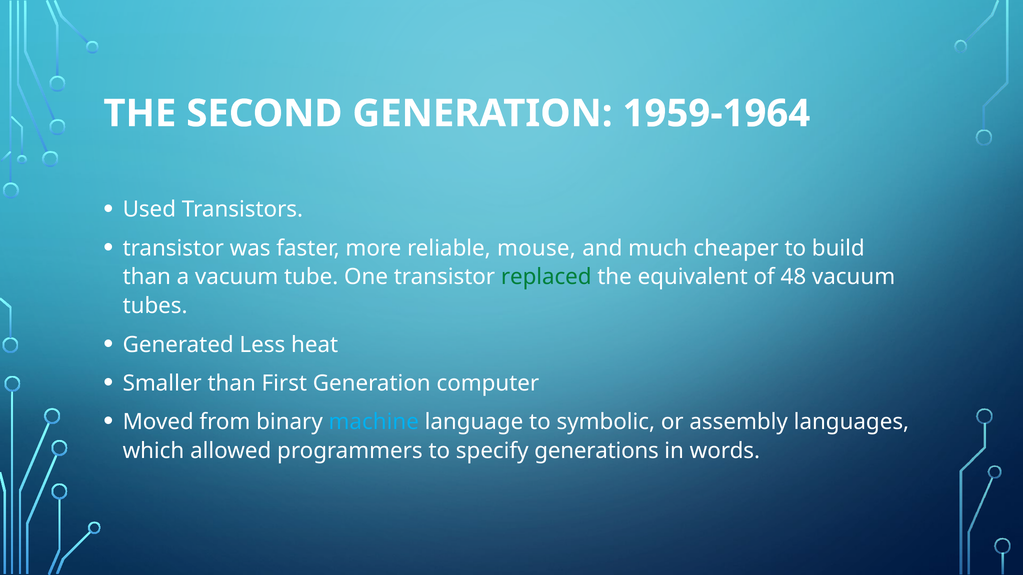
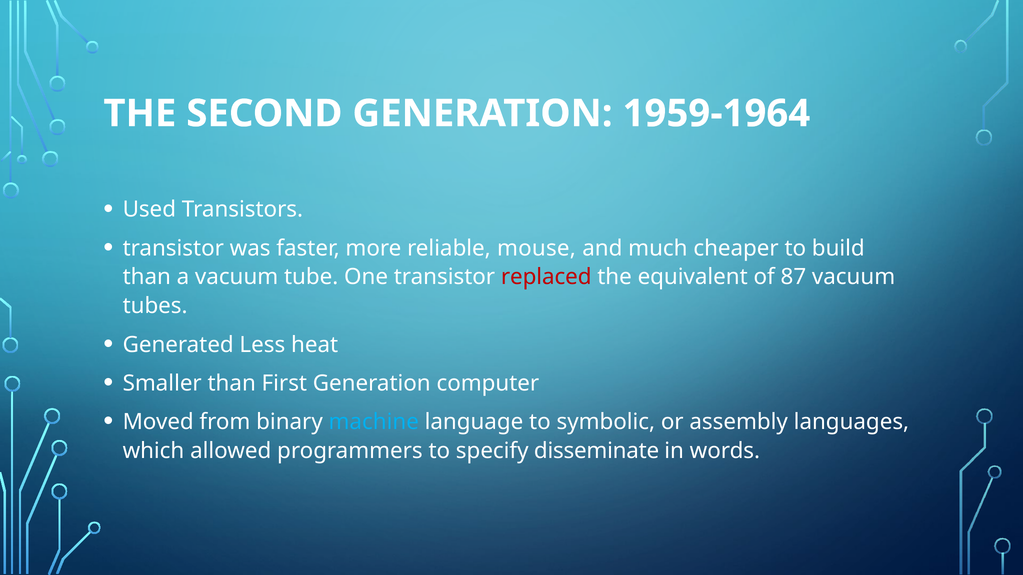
replaced colour: green -> red (546, 277)
48: 48 -> 87 (793, 277)
generations: generations -> disseminate (597, 451)
